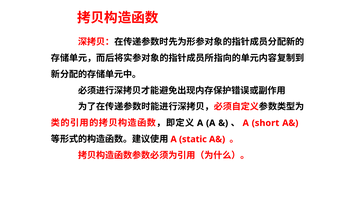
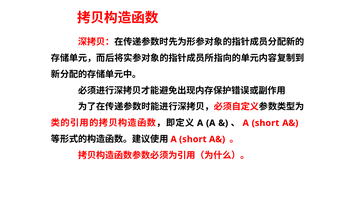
static: static -> short (193, 139)
